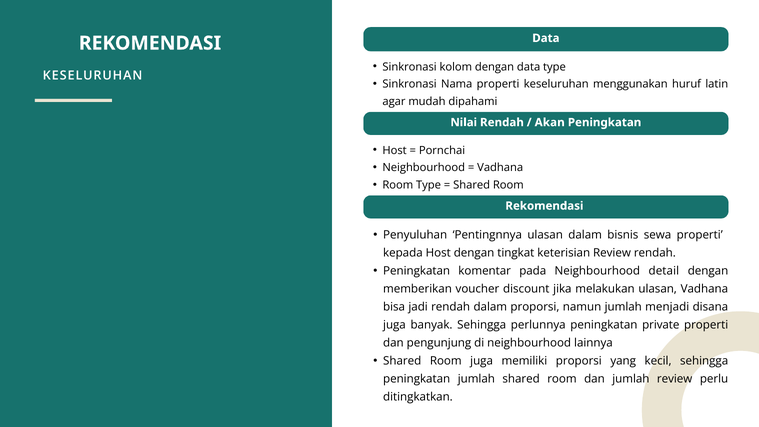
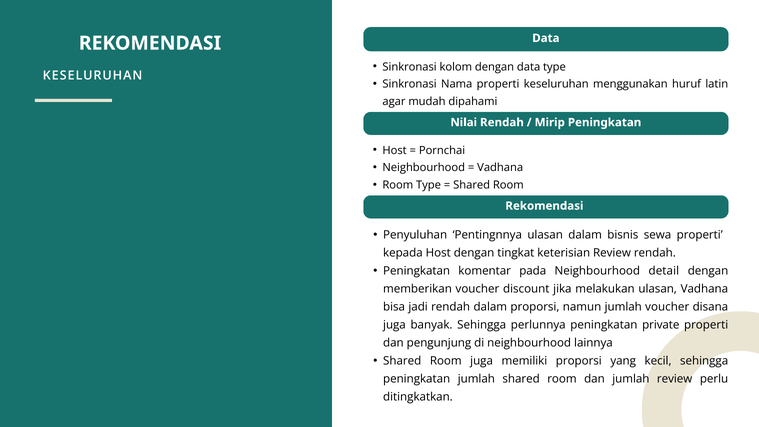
Akan: Akan -> Mirip (550, 122)
jumlah menjadi: menjadi -> voucher (667, 307)
